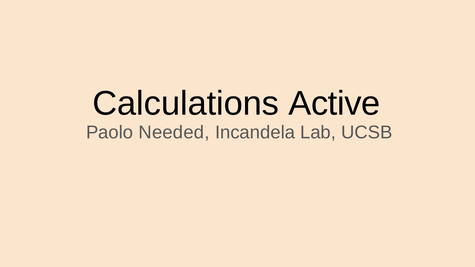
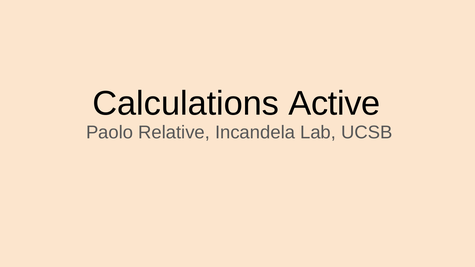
Needed: Needed -> Relative (174, 132)
